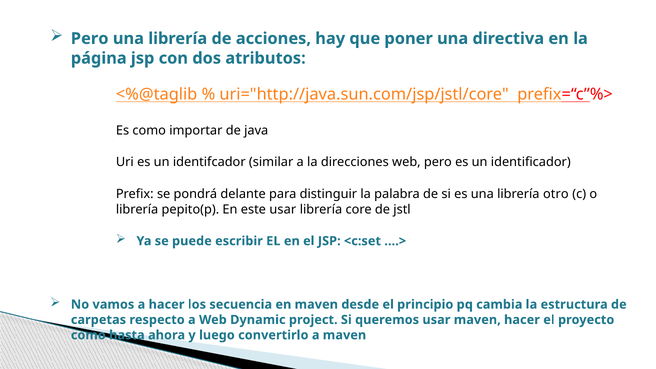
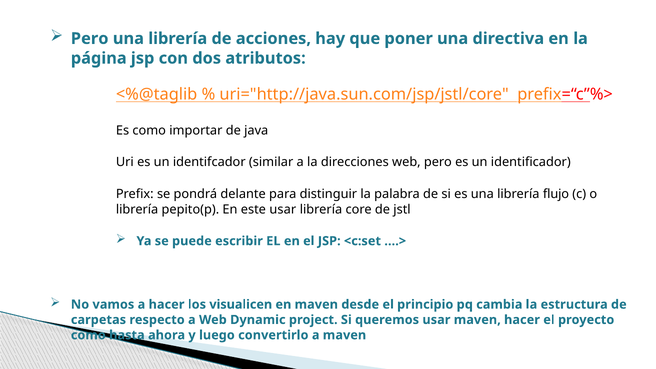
otro: otro -> flujo (556, 194)
secuencia: secuencia -> visualicen (241, 304)
